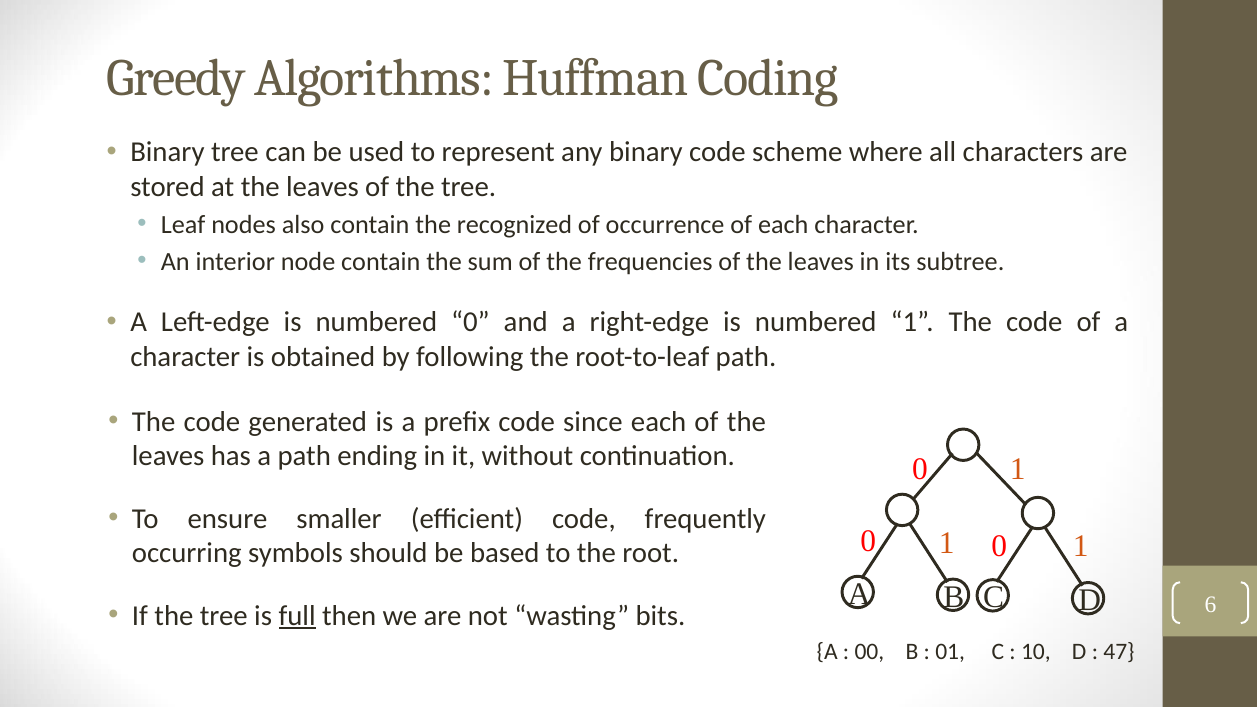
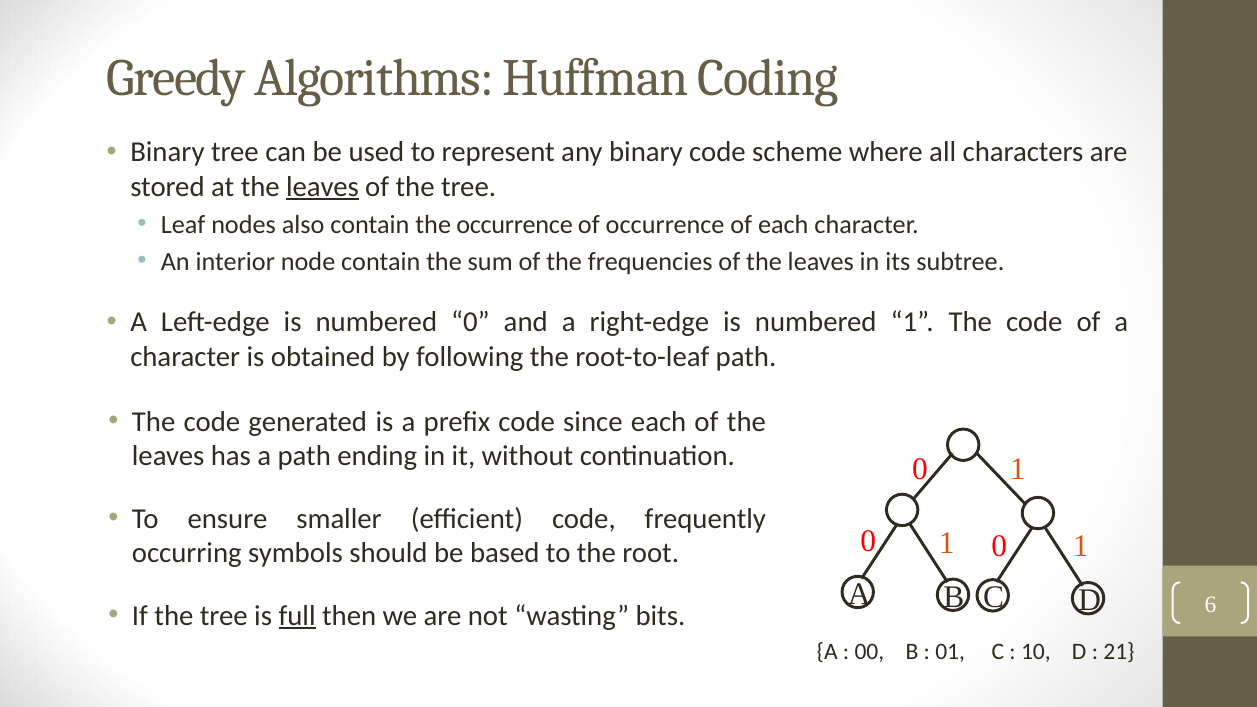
leaves underline: none -> present (323, 187)
the recognized: recognized -> occurrence (515, 225)
47: 47 -> 21 (1119, 652)
